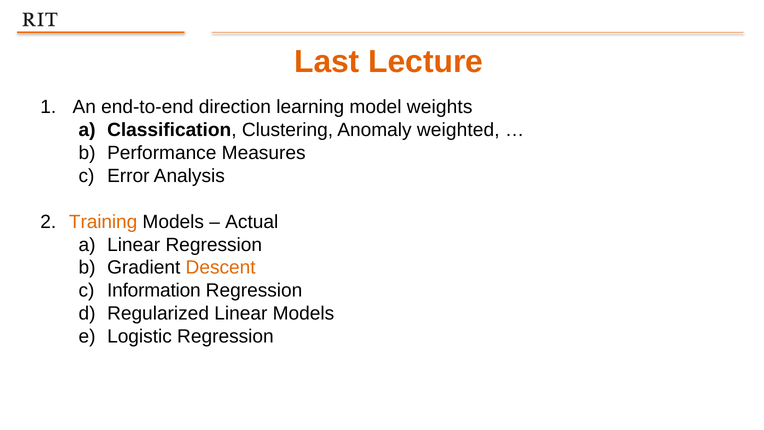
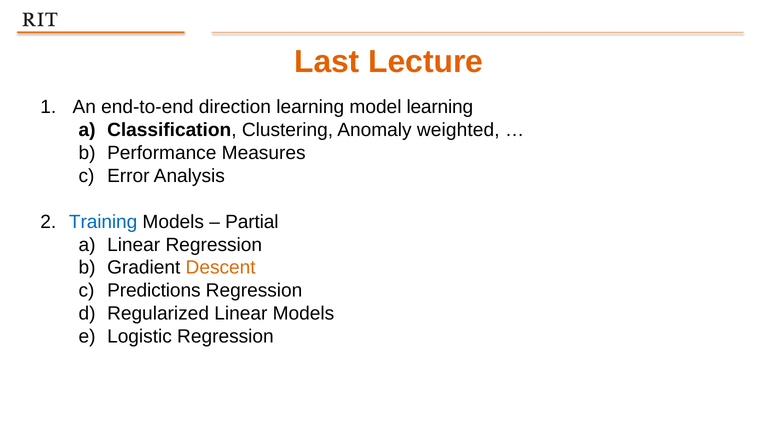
model weights: weights -> learning (440, 107)
Training colour: orange -> blue (103, 222)
Actual: Actual -> Partial (252, 222)
Information: Information -> Predictions (154, 290)
